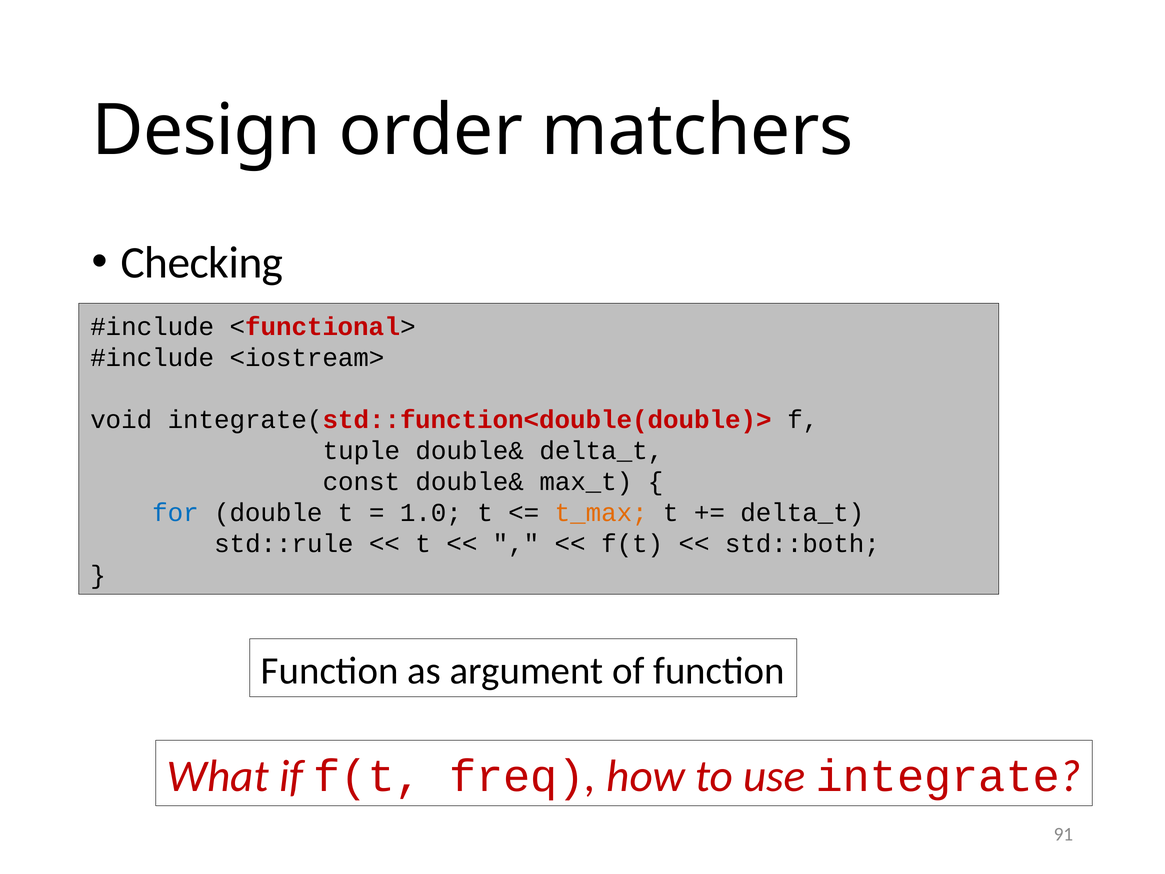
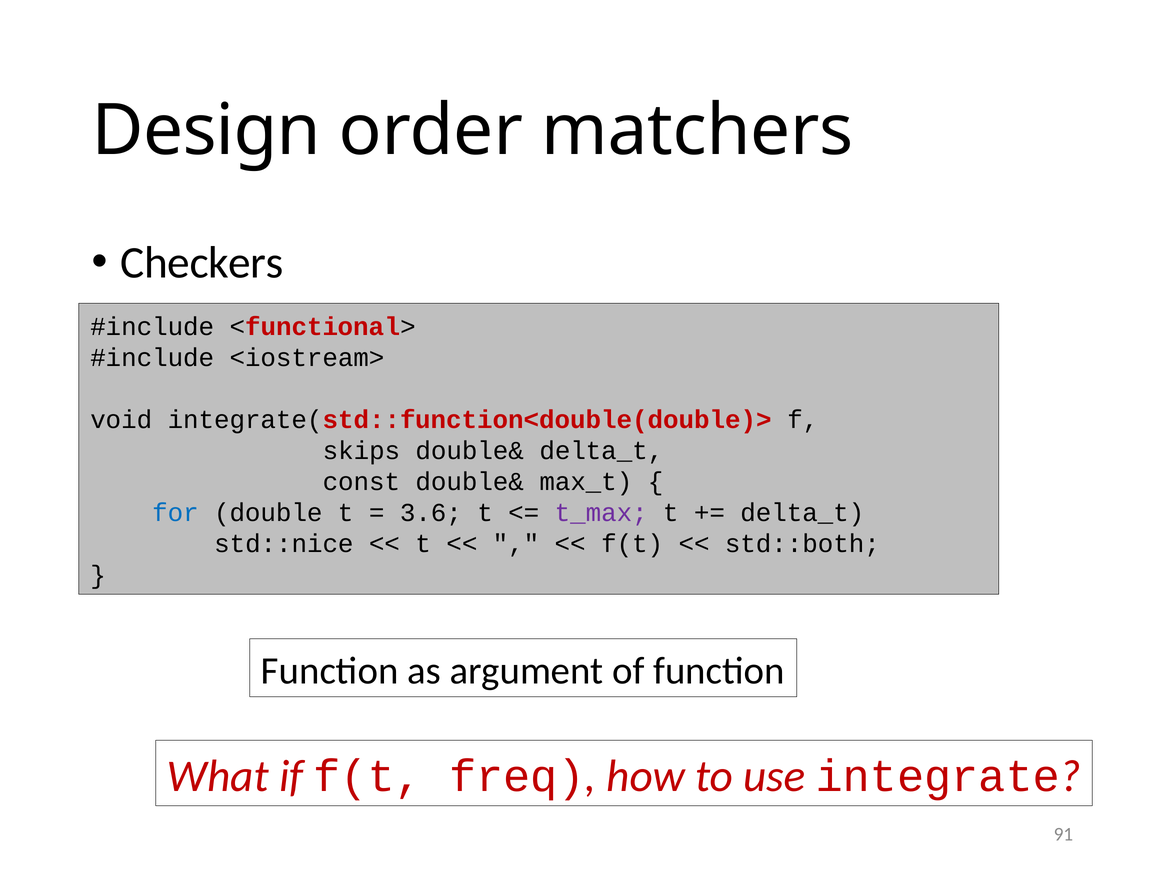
Checking: Checking -> Checkers (202, 263)
tuple: tuple -> skips (361, 451)
1.0: 1.0 -> 3.6 (431, 513)
t_max colour: orange -> purple (601, 513)
std::rule: std::rule -> std::nice (284, 544)
